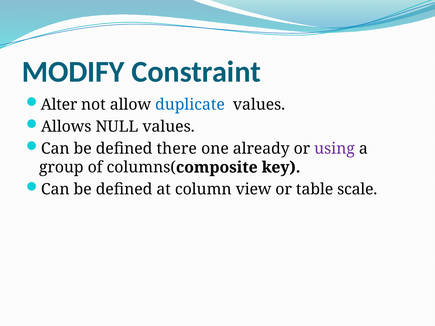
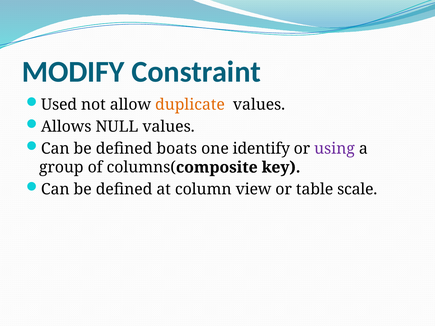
Alter: Alter -> Used (59, 105)
duplicate colour: blue -> orange (190, 105)
there: there -> boats (177, 149)
already: already -> identify (261, 149)
